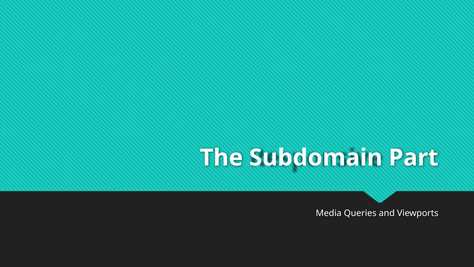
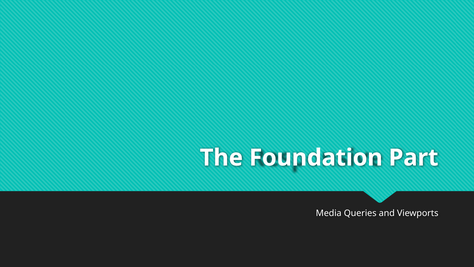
Subdomain: Subdomain -> Foundation (316, 157)
